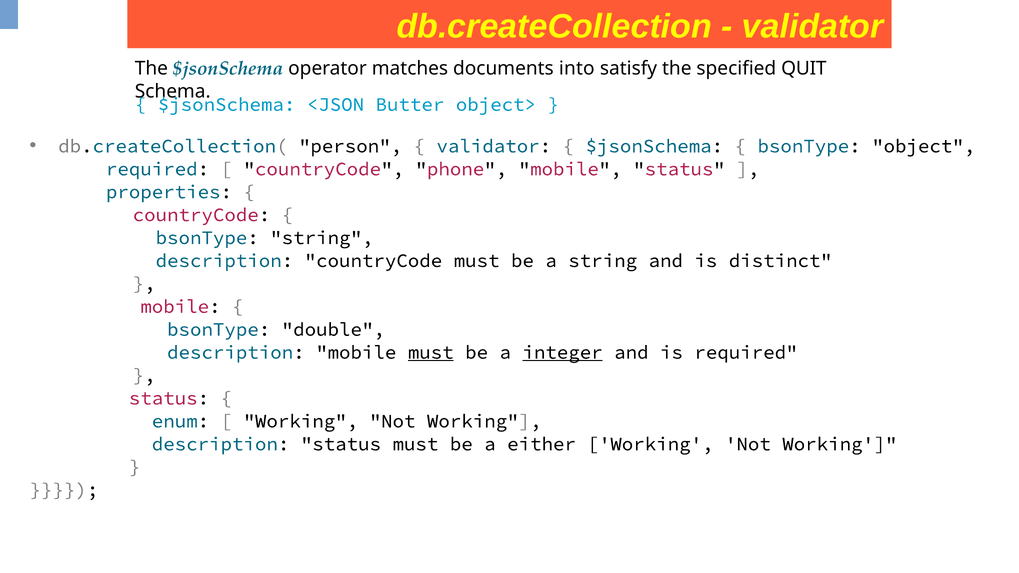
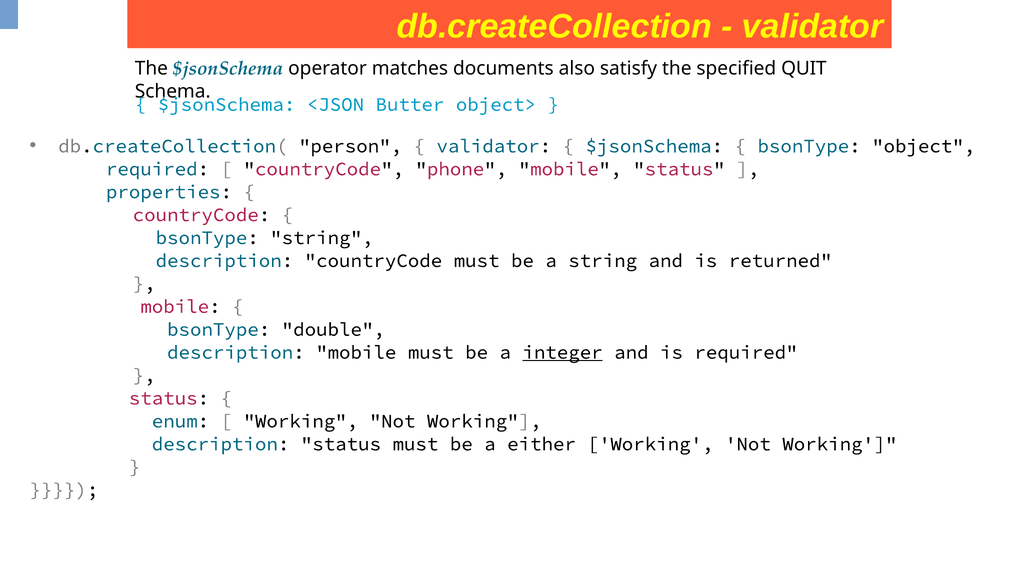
into: into -> also (577, 68)
distinct: distinct -> returned (780, 261)
must underline: present -> none (431, 352)
